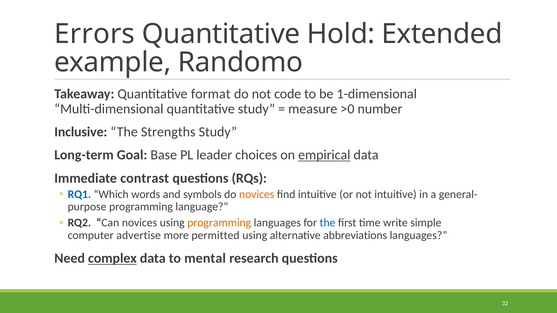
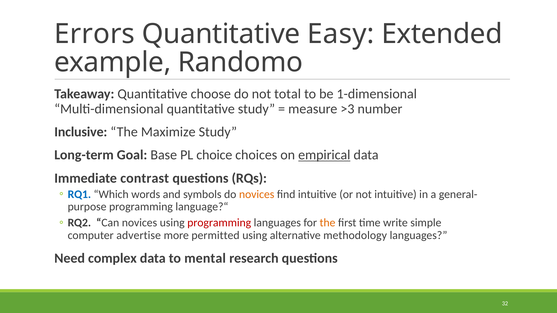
Hold: Hold -> Easy (341, 34)
format: format -> choose (211, 94)
code: code -> total (288, 94)
>0: >0 -> >3 (347, 109)
Strengths: Strengths -> Maximize (168, 132)
leader: leader -> choice (214, 155)
programming colour: orange -> red (219, 223)
the colour: blue -> orange (328, 223)
abbreviations: abbreviations -> methodology (355, 236)
complex underline: present -> none (112, 259)
